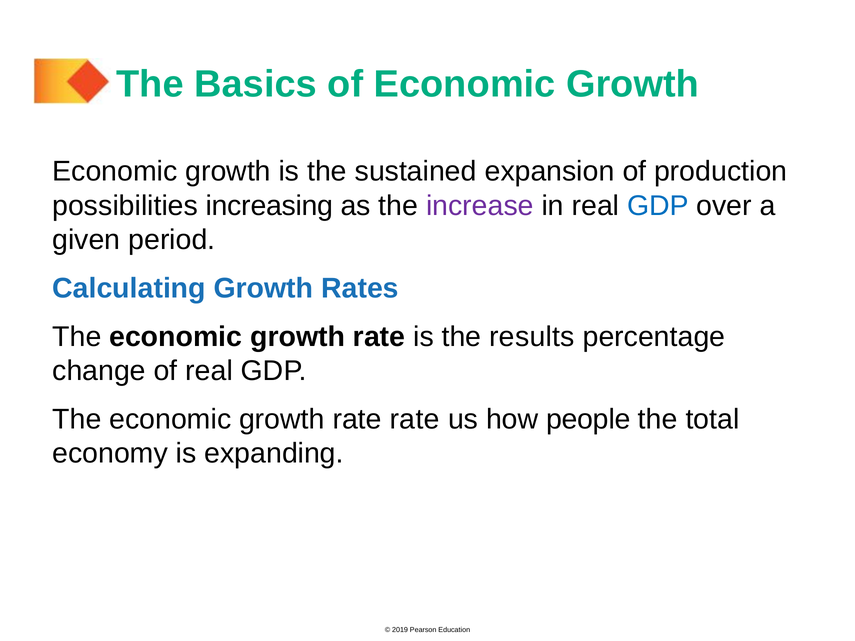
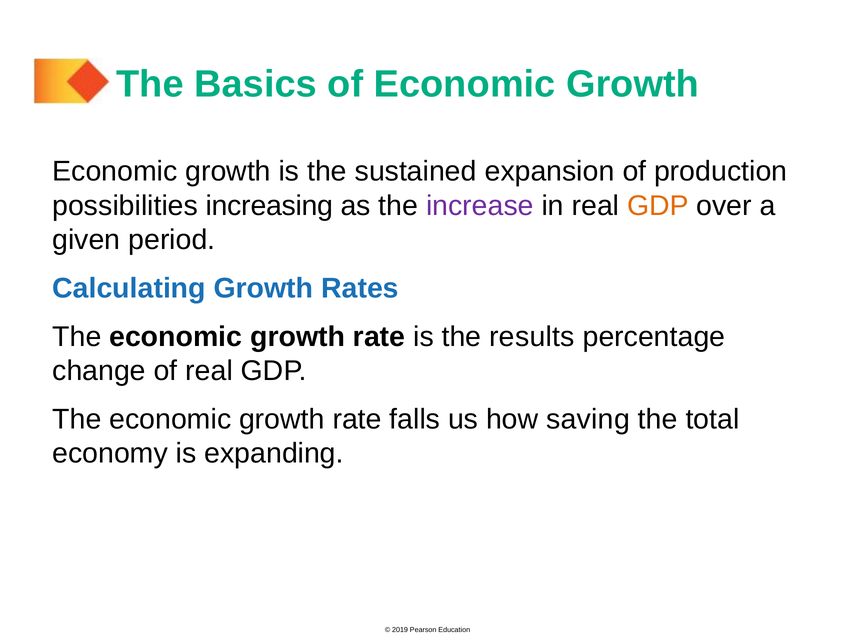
GDP colour: blue -> orange (658, 206)
rate rate: rate -> falls (415, 420)
people: people -> saving (588, 420)
